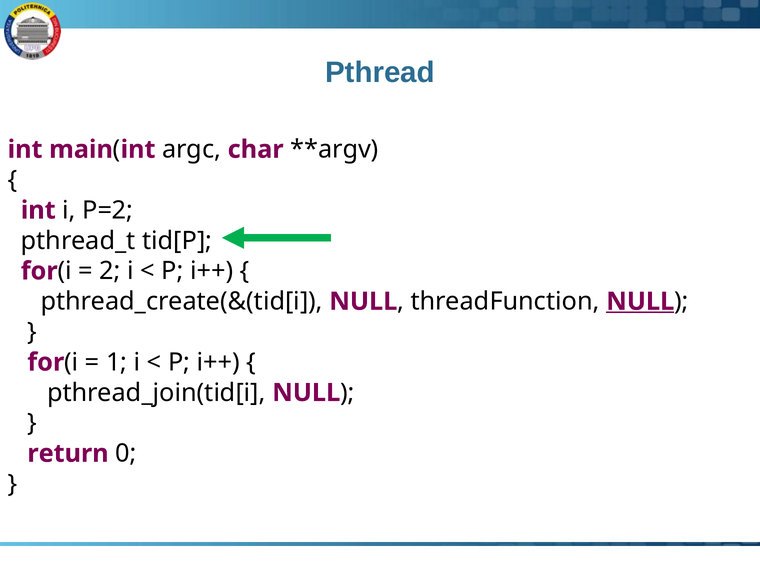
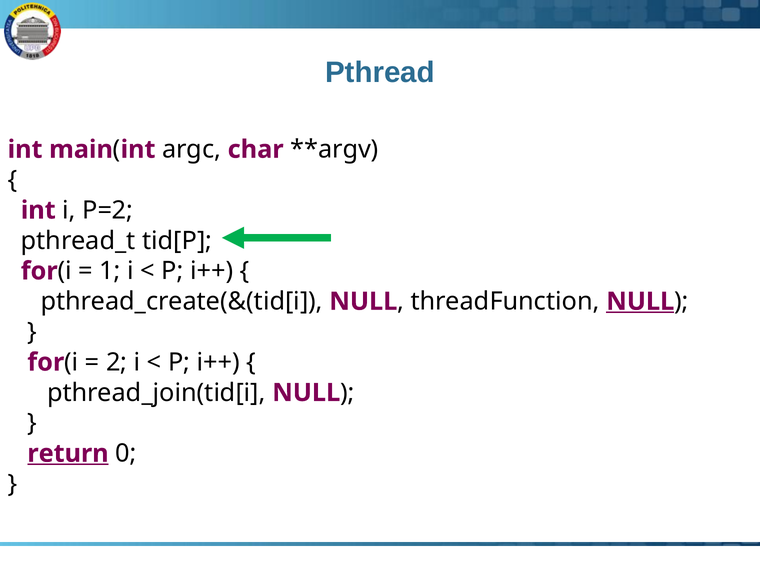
2: 2 -> 1 (110, 271)
1: 1 -> 2 (117, 362)
return underline: none -> present (68, 453)
